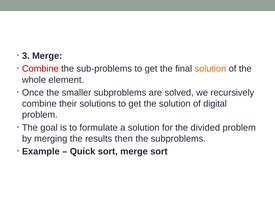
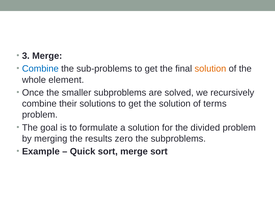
Combine colour: red -> blue (40, 68)
digital: digital -> terms (215, 103)
then: then -> zero (124, 138)
